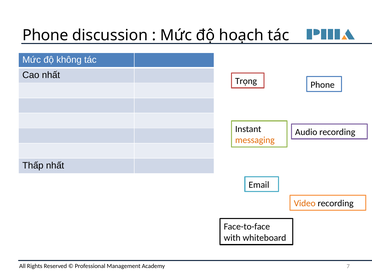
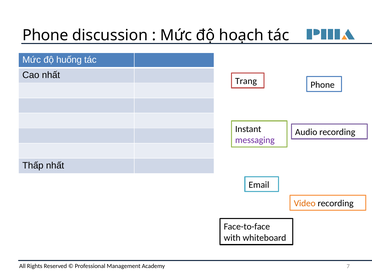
không: không -> huống (69, 60)
Trọng: Trọng -> Trang (246, 81)
messaging colour: orange -> purple (255, 140)
